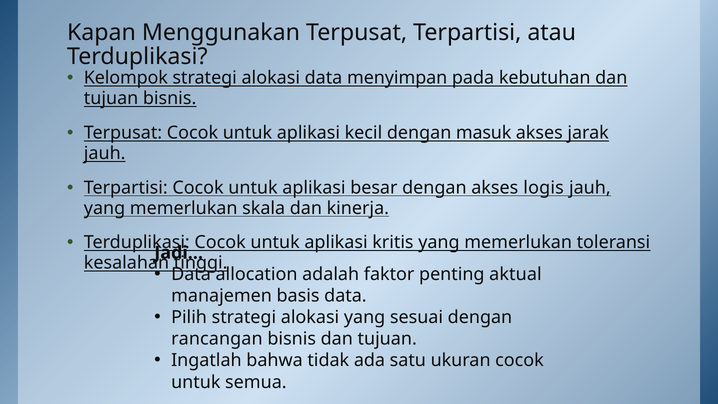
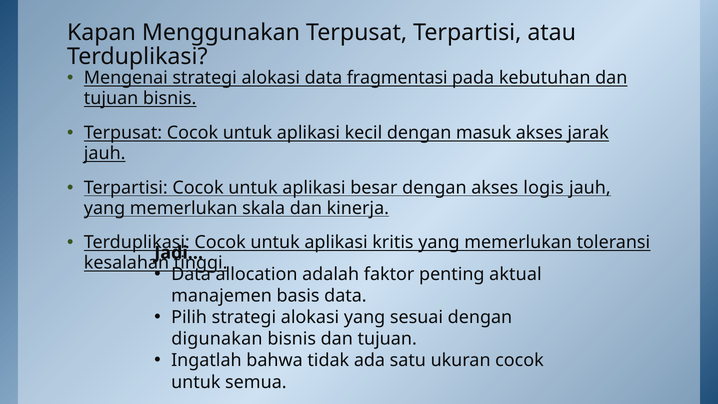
Kelompok: Kelompok -> Mengenai (126, 78)
menyimpan: menyimpan -> fragmentasi (397, 78)
rancangan: rancangan -> digunakan (217, 339)
